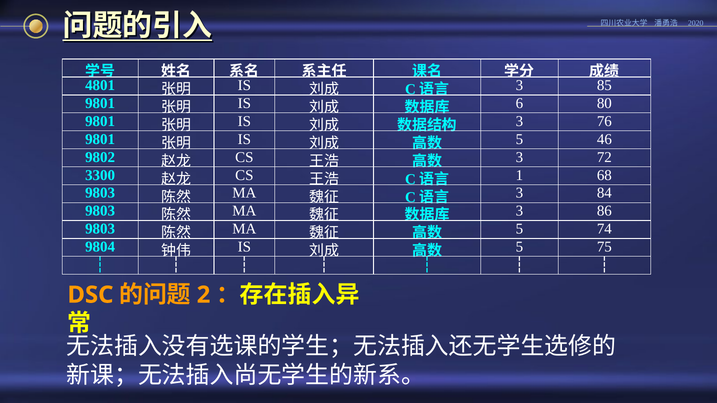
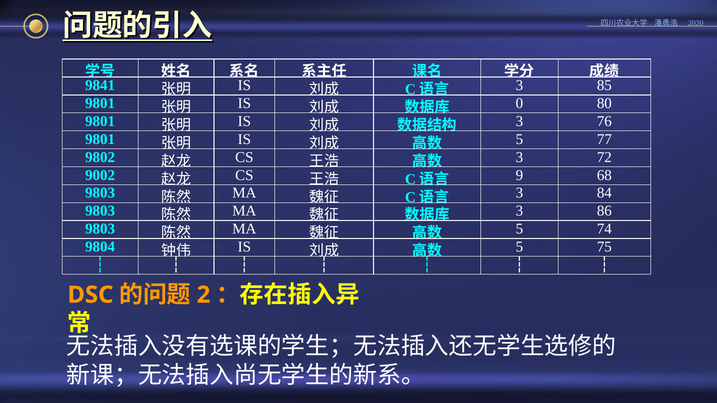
4801: 4801 -> 9841 (100, 85)
6: 6 -> 0 (519, 103)
46: 46 -> 77 (604, 139)
3300: 3300 -> 9002 (100, 175)
1: 1 -> 9 (519, 175)
